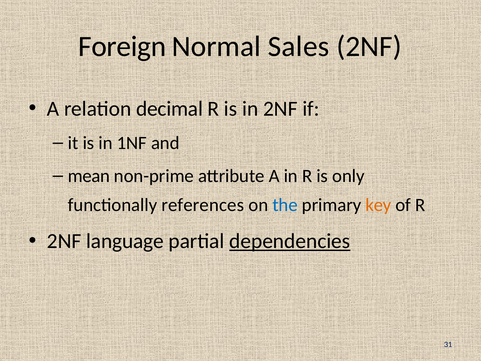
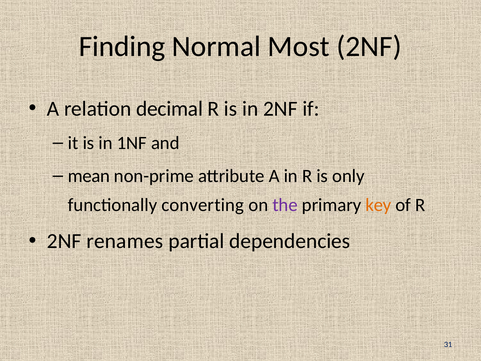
Foreign: Foreign -> Finding (122, 47)
Sales: Sales -> Most (299, 47)
references: references -> converting (203, 205)
the colour: blue -> purple (285, 205)
language: language -> renames (125, 241)
dependencies underline: present -> none (290, 241)
